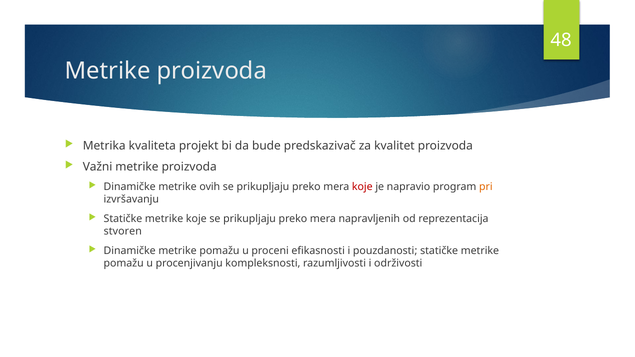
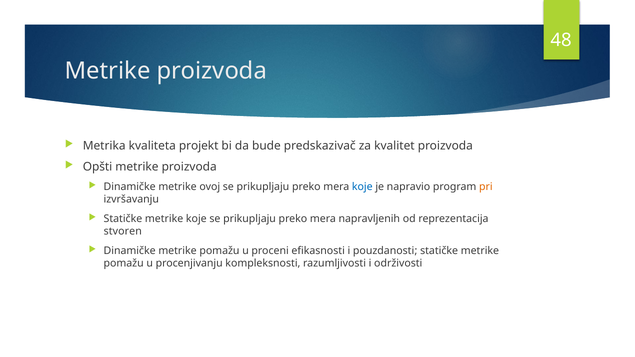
Važni: Važni -> Opšti (98, 167)
ovih: ovih -> ovoj (210, 187)
koje colour: red -> blue (362, 187)
